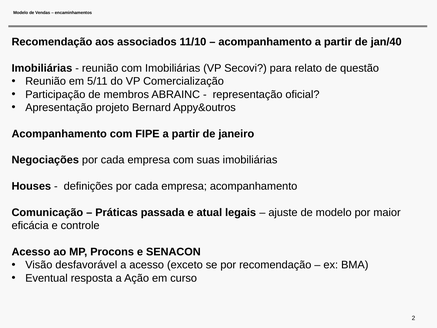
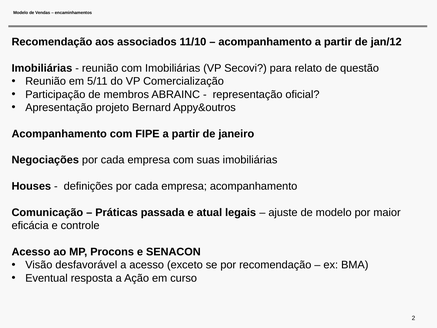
jan/40: jan/40 -> jan/12 (386, 42)
